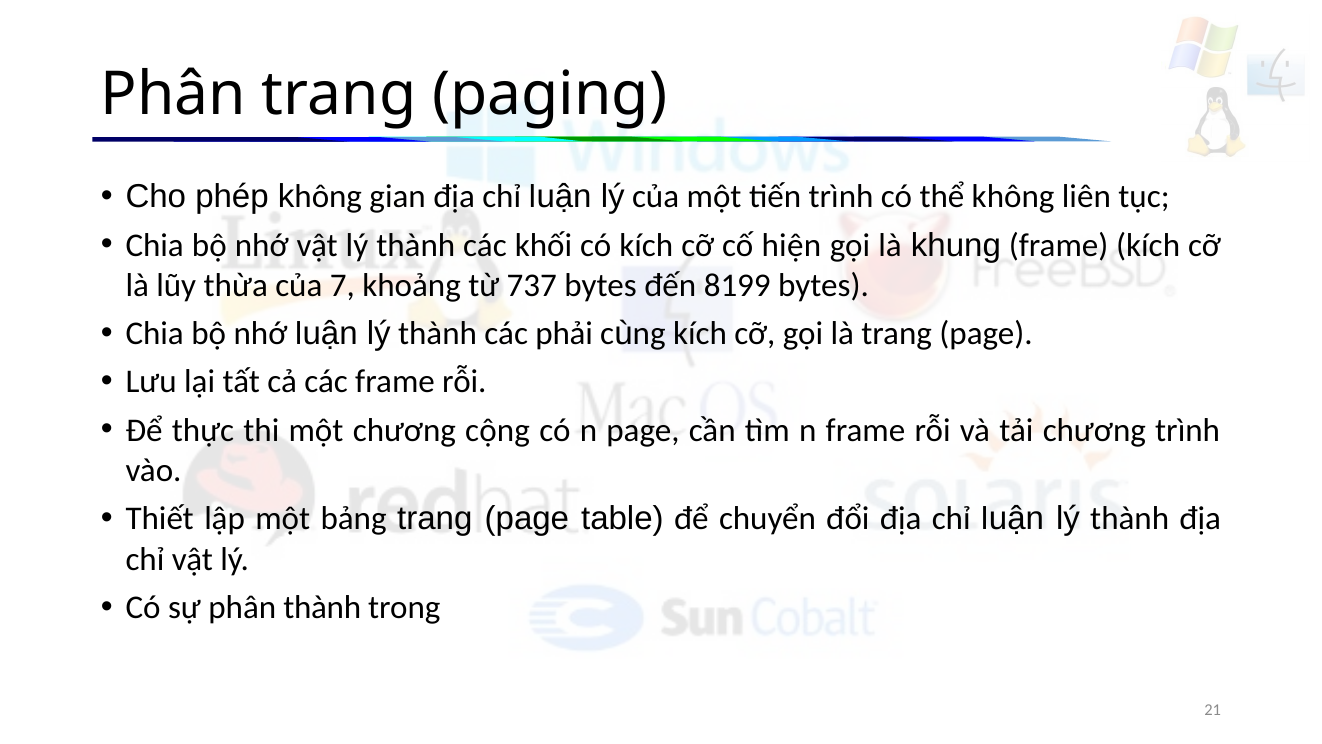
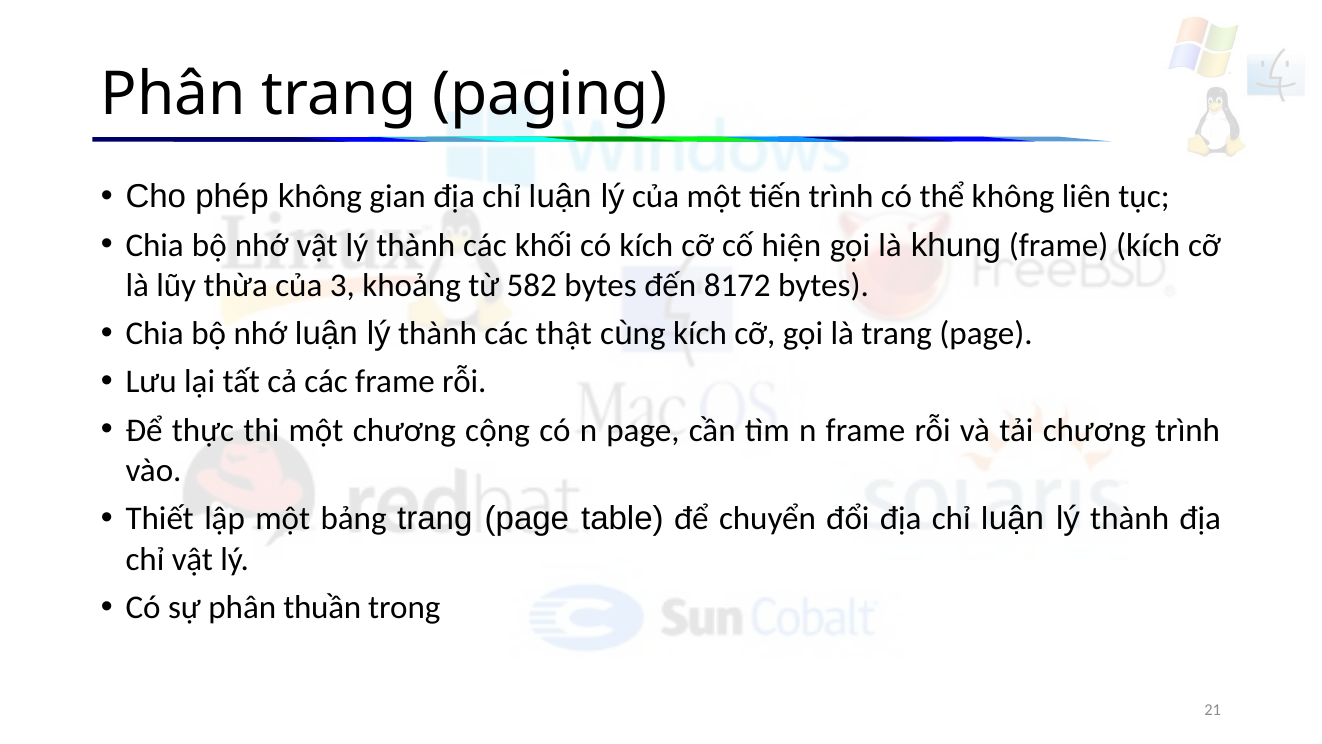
7: 7 -> 3 (342, 286)
737: 737 -> 582 (532, 286)
8199: 8199 -> 8172 (737, 286)
phải: phải -> thật (564, 334)
phân thành: thành -> thuần (322, 607)
